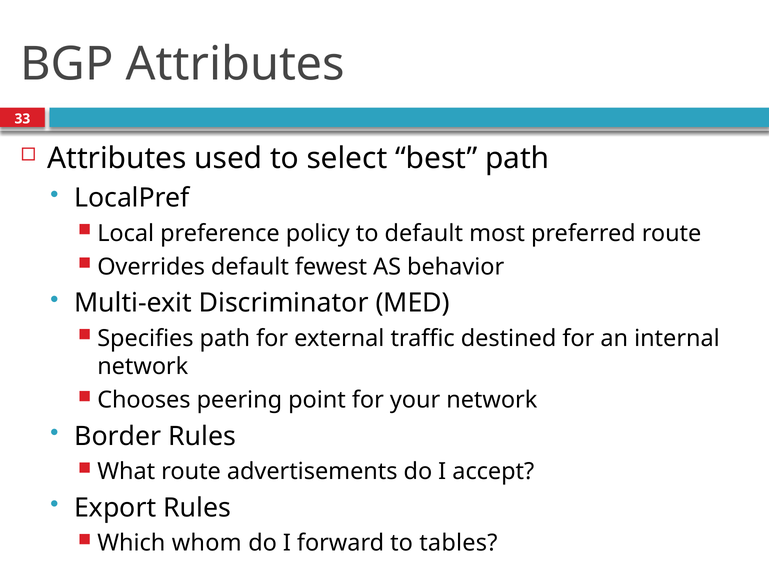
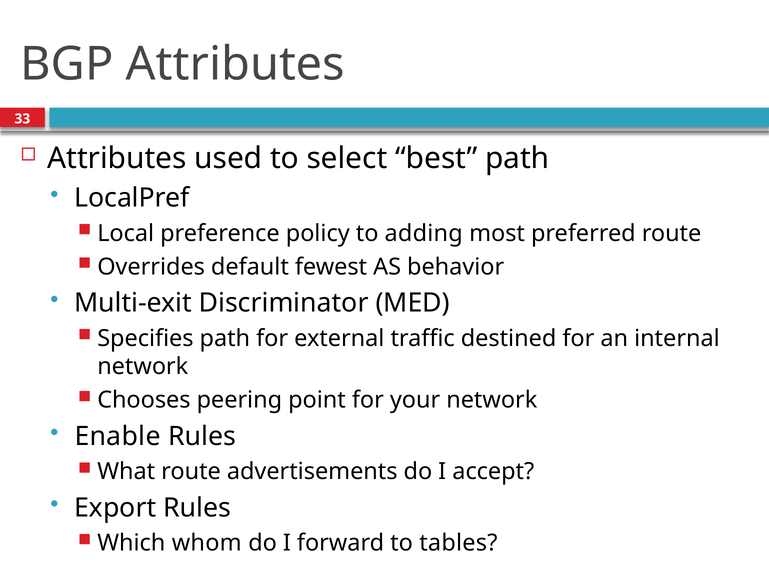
to default: default -> adding (424, 233)
Border: Border -> Enable (118, 436)
